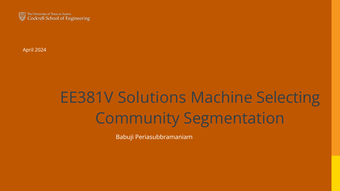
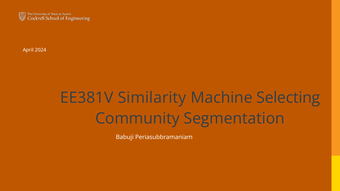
Solutions: Solutions -> Similarity (152, 98)
